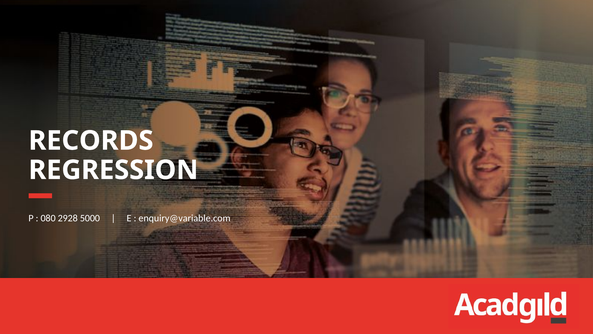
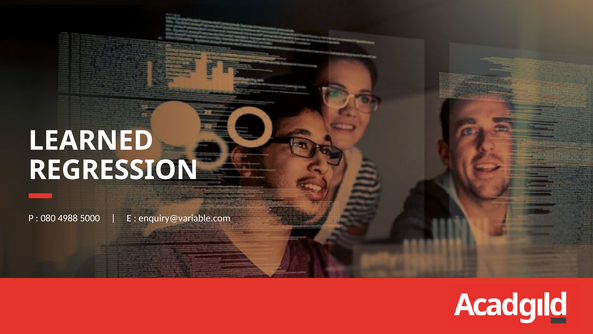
RECORDS: RECORDS -> LEARNED (91, 140)
2928: 2928 -> 4988 (68, 218)
